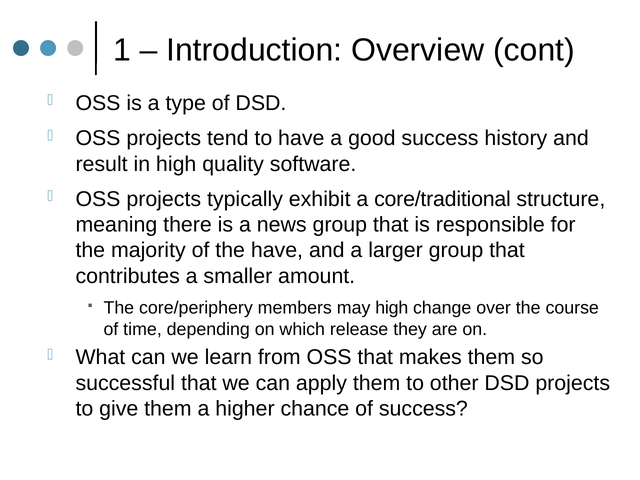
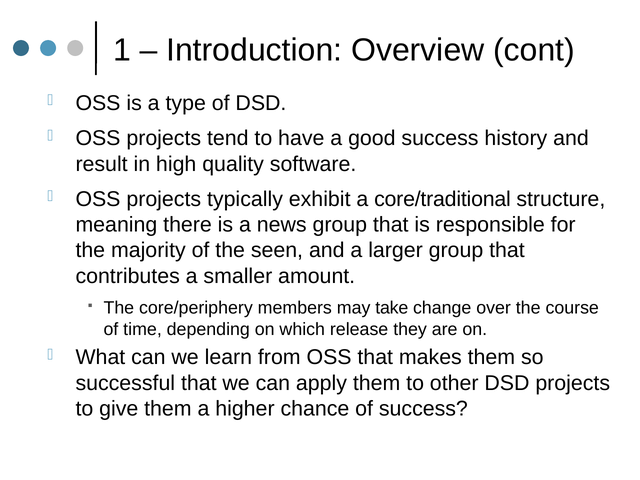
the have: have -> seen (277, 250)
may high: high -> take (392, 308)
